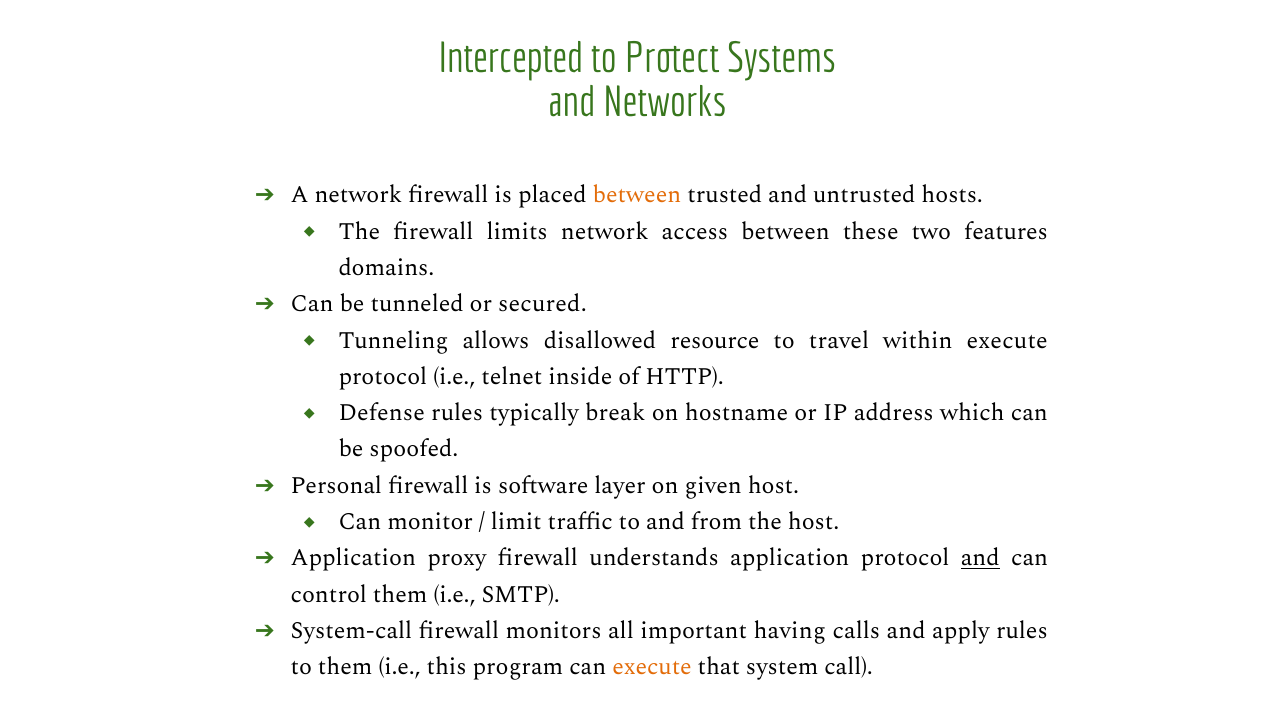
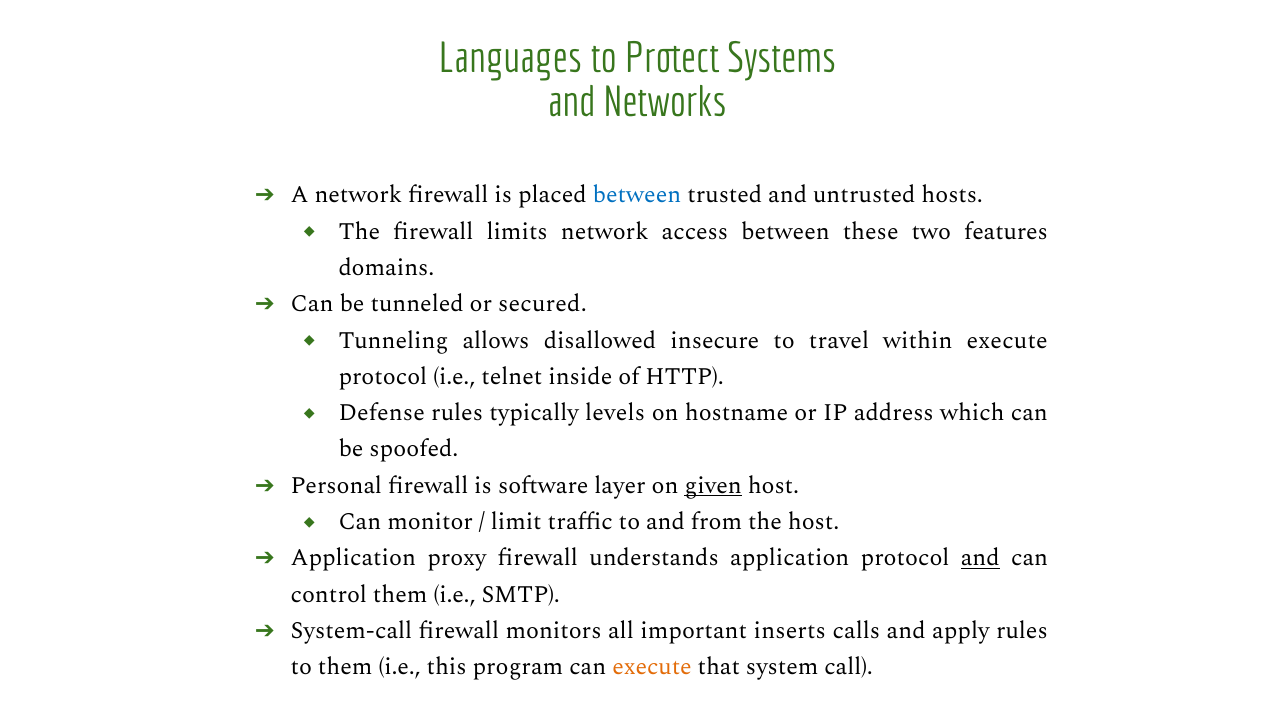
Intercepted: Intercepted -> Languages (510, 59)
between colour: orange -> blue (637, 195)
resource: resource -> insecure (715, 340)
break: break -> levels (615, 413)
given underline: none -> present (713, 486)
having: having -> inserts (790, 631)
